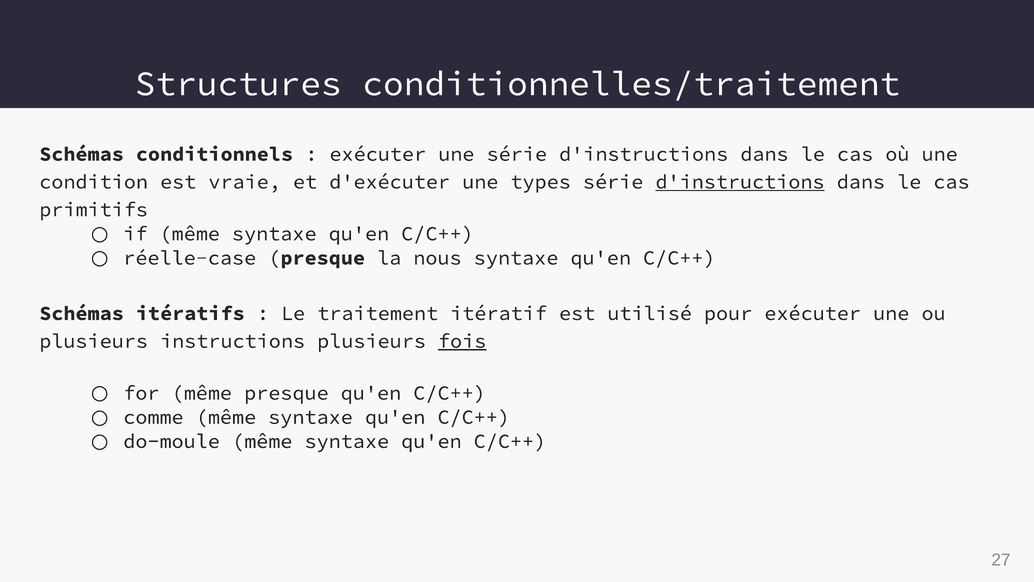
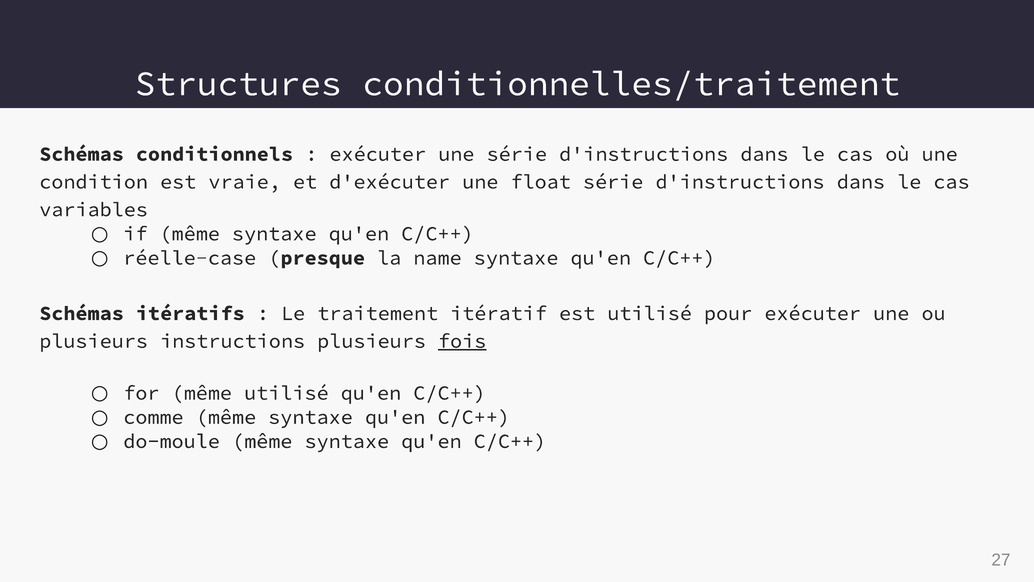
types: types -> float (541, 182)
d'instructions underline: present -> none (740, 182)
primitifs: primitifs -> variables (94, 209)
nous: nous -> name (438, 258)
même presque: presque -> utilisé (286, 393)
